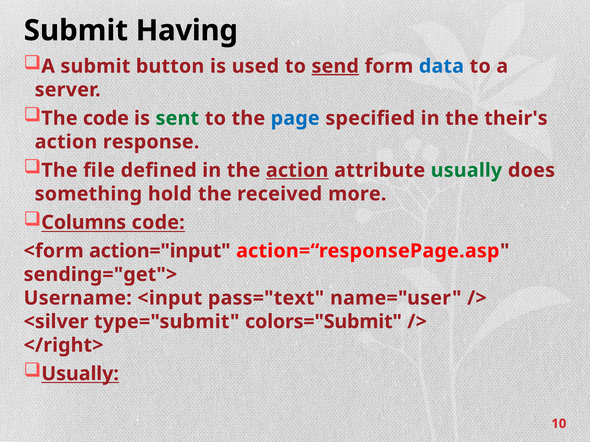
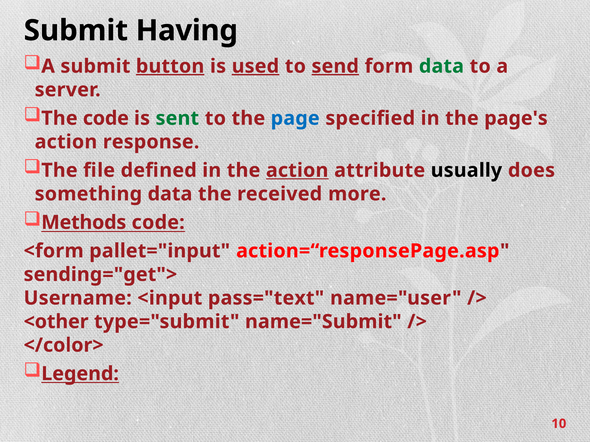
button underline: none -> present (170, 66)
used underline: none -> present (255, 66)
data colour: blue -> green (441, 66)
their's: their's -> page's (516, 118)
usually colour: green -> black (466, 171)
something hold: hold -> data (170, 194)
Columns: Columns -> Methods (84, 223)
action="input: action="input -> pallet="input (160, 251)
<silver: <silver -> <other (56, 322)
colors="Submit: colors="Submit -> name="Submit (323, 322)
</right>: </right> -> </color> (64, 346)
Usually: Usually -> Legend (80, 374)
